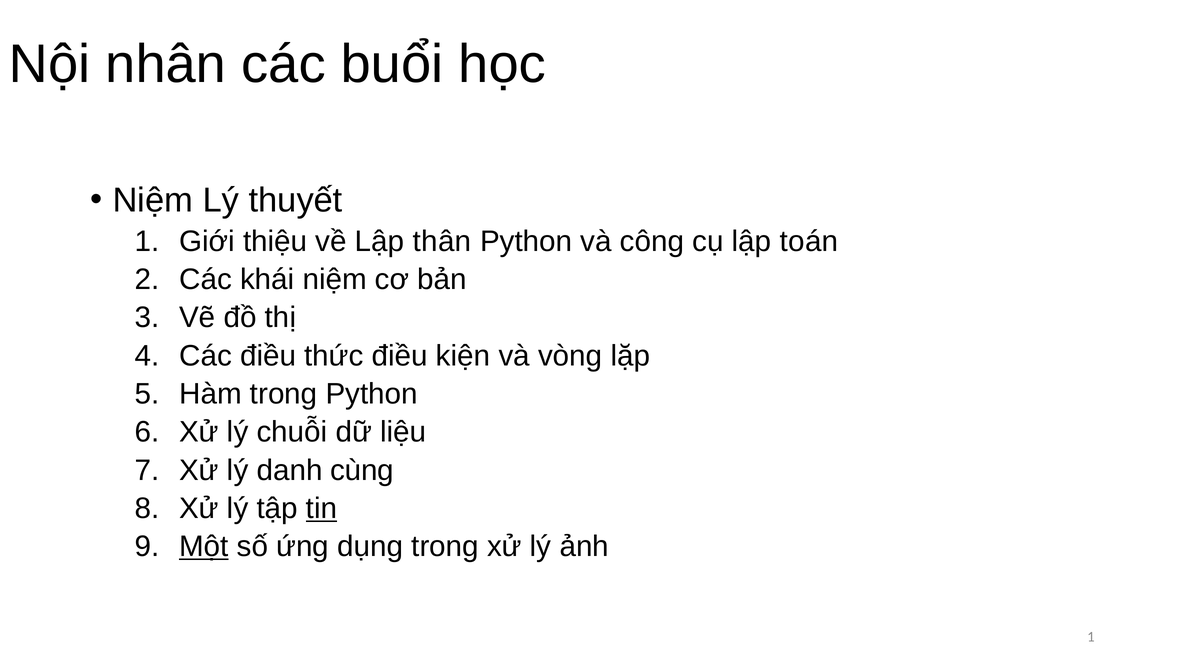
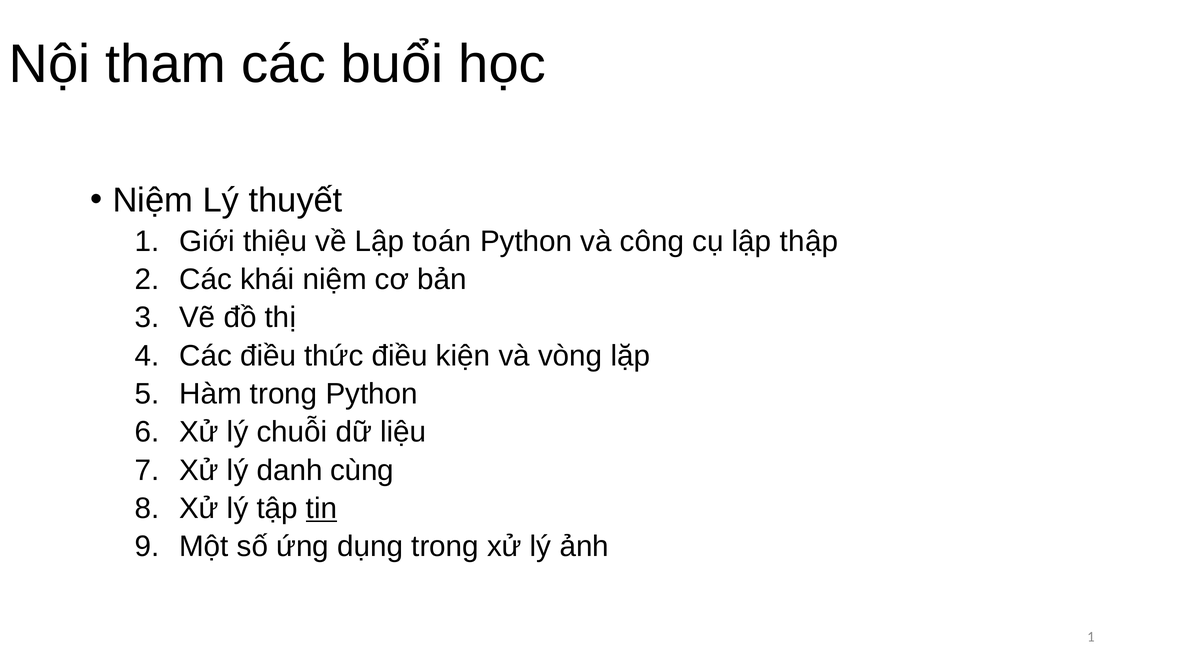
nhân: nhân -> tham (166, 64)
thân: thân -> toán (442, 241)
toán: toán -> thập (809, 241)
Một underline: present -> none (204, 546)
